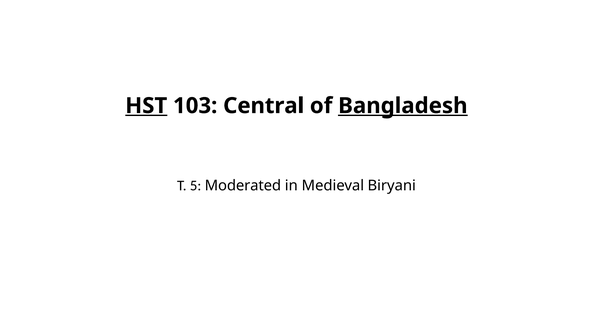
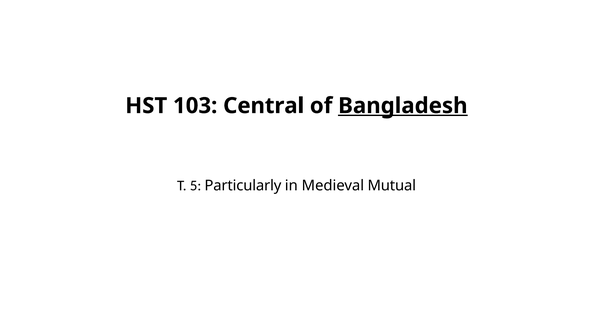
HST underline: present -> none (146, 106)
Moderated: Moderated -> Particularly (243, 185)
Biryani: Biryani -> Mutual (392, 185)
